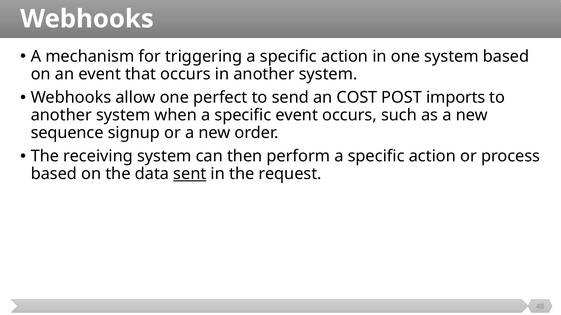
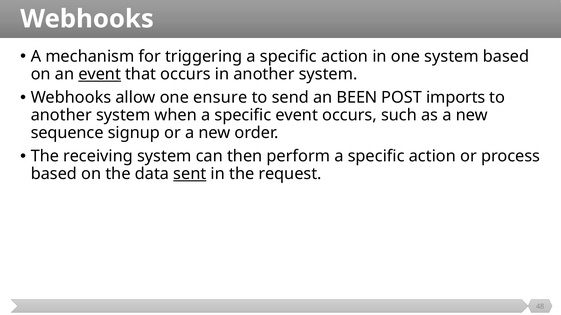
event underline: none -> present (100, 74)
perfect: perfect -> ensure (220, 98)
COST: COST -> BEEN (357, 98)
